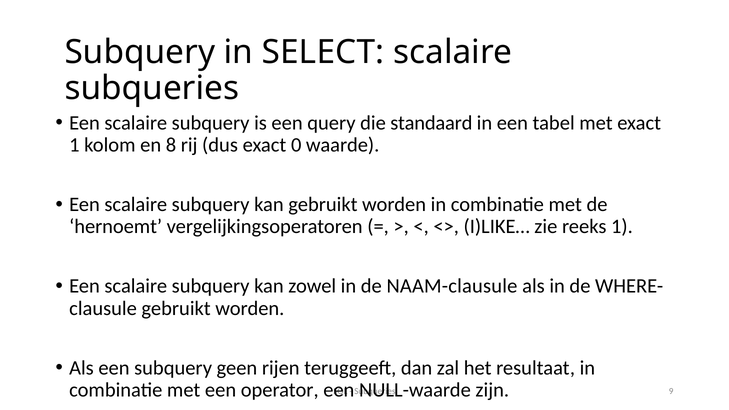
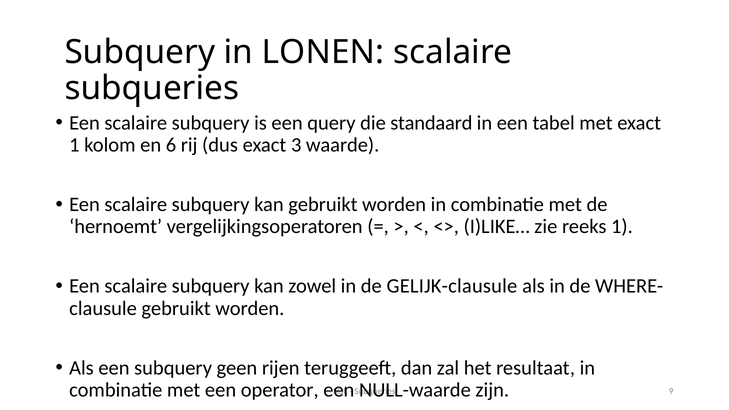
SELECT: SELECT -> LONEN (323, 52)
8: 8 -> 6 (171, 145)
0: 0 -> 3 (296, 145)
NAAM-clausule: NAAM-clausule -> GELIJK-clausule (452, 286)
